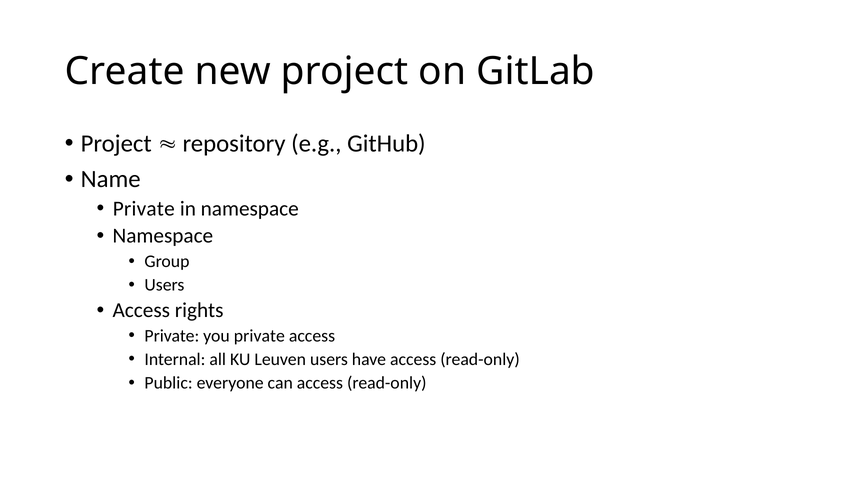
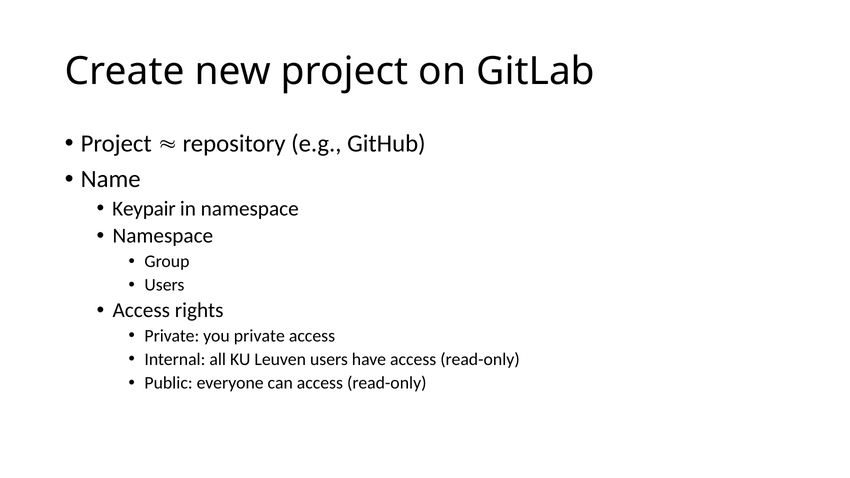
Private: Private -> Keypair (144, 209)
